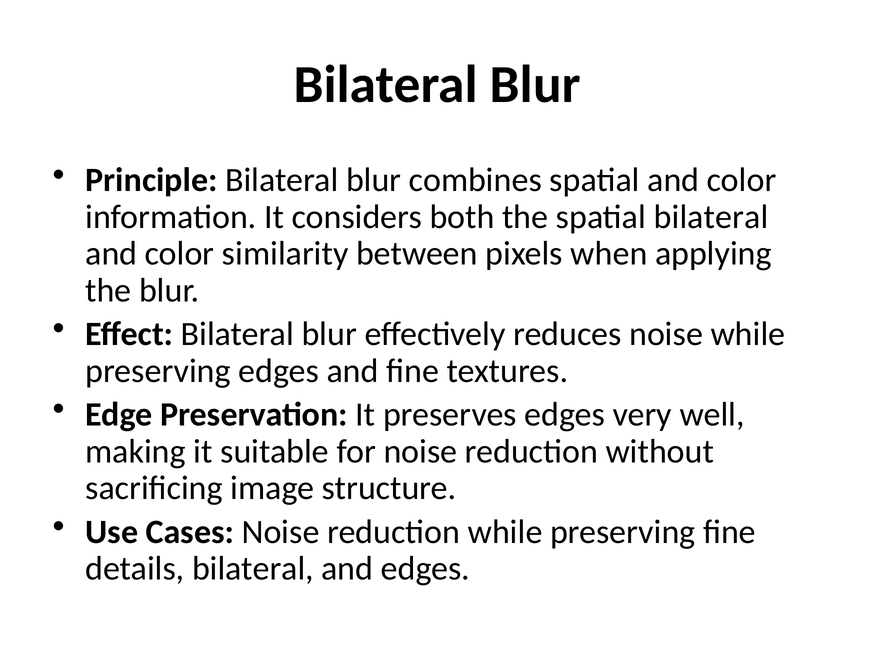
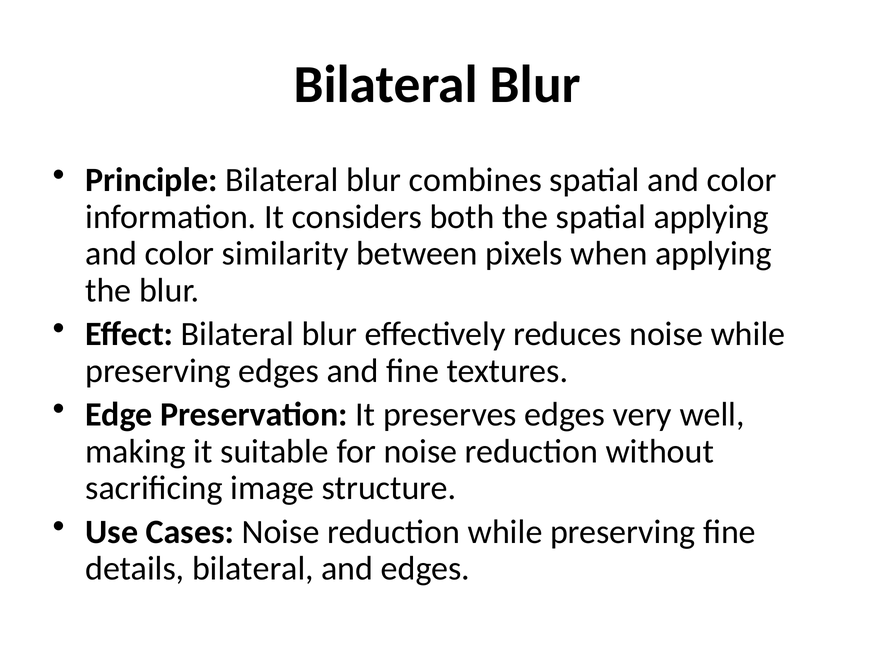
spatial bilateral: bilateral -> applying (711, 217)
